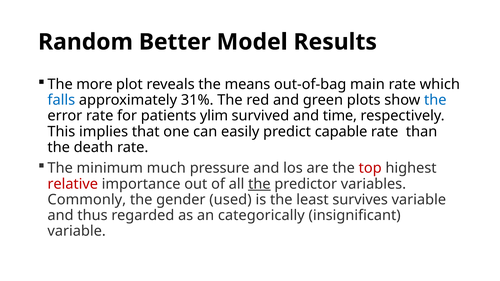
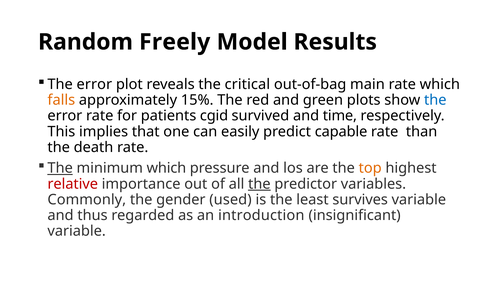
Better: Better -> Freely (175, 42)
more: more -> error (94, 85)
means: means -> critical (247, 85)
falls colour: blue -> orange (61, 100)
31%: 31% -> 15% (197, 100)
ylim: ylim -> cgid (214, 116)
The underline: none -> present (60, 168)
minimum much: much -> which (166, 168)
top colour: red -> orange (370, 168)
categorically: categorically -> introduction (261, 216)
